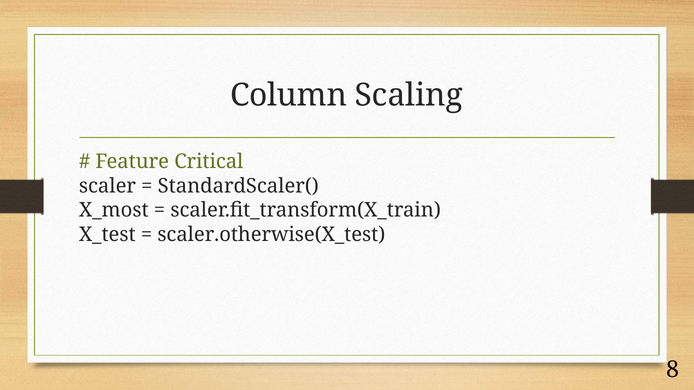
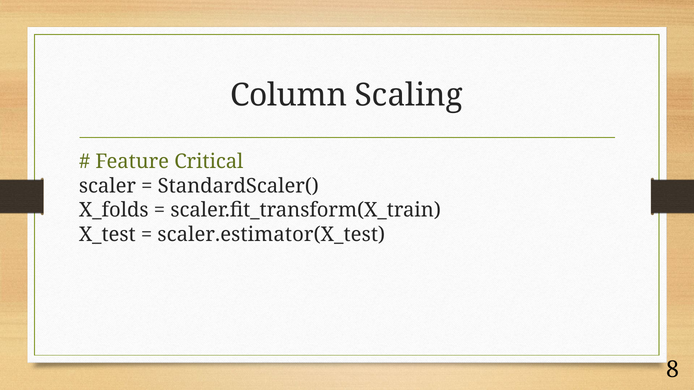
X_most: X_most -> X_folds (114, 210)
scaler.otherwise(X_test: scaler.otherwise(X_test -> scaler.estimator(X_test (271, 235)
